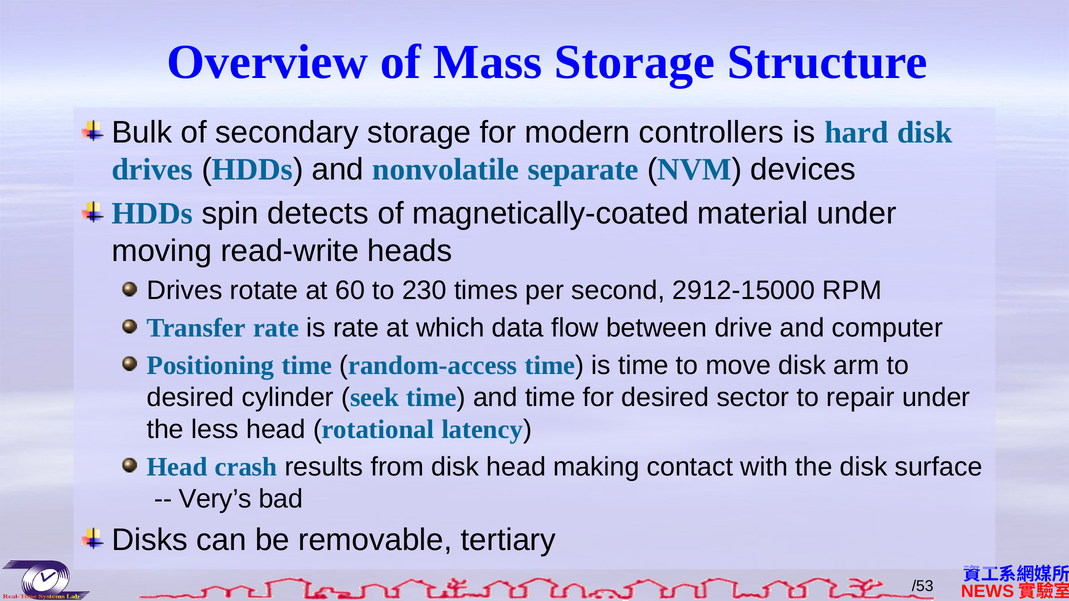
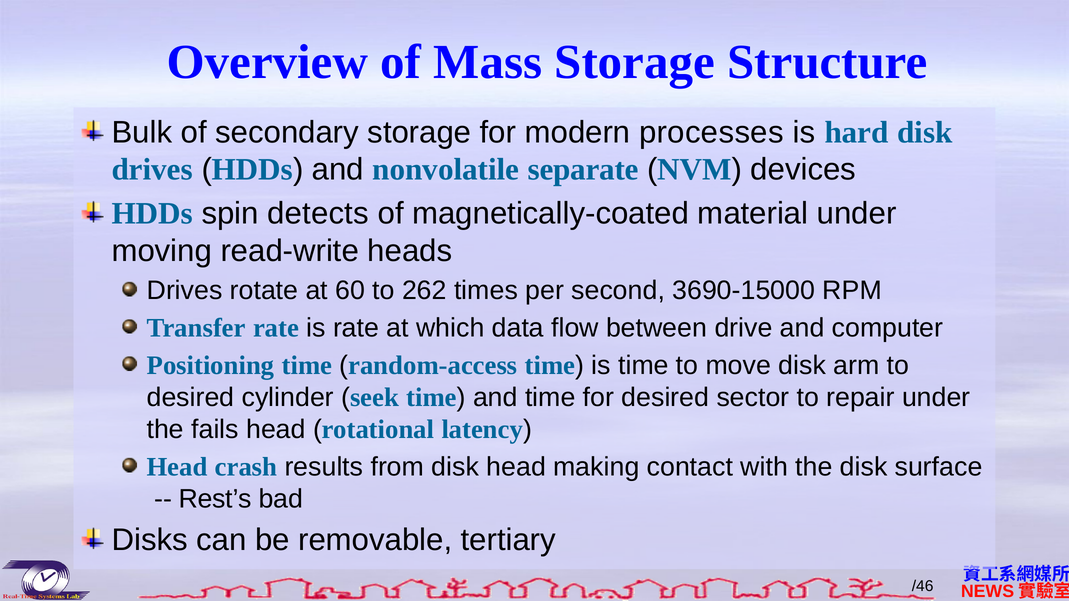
controllers: controllers -> processes (711, 132)
230: 230 -> 262 (424, 291)
2912-15000: 2912-15000 -> 3690-15000 (744, 291)
less: less -> fails (215, 430)
Very’s: Very’s -> Rest’s (215, 499)
/53: /53 -> /46 (923, 587)
